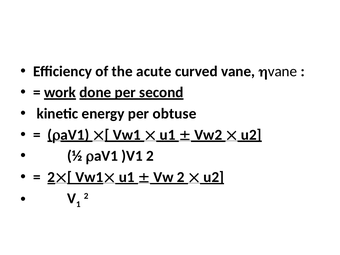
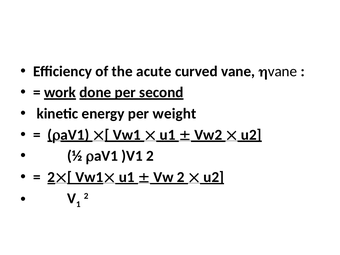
obtuse: obtuse -> weight (175, 114)
